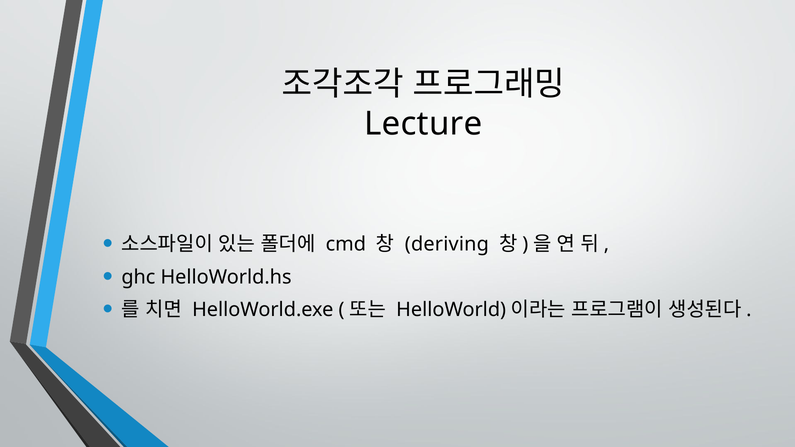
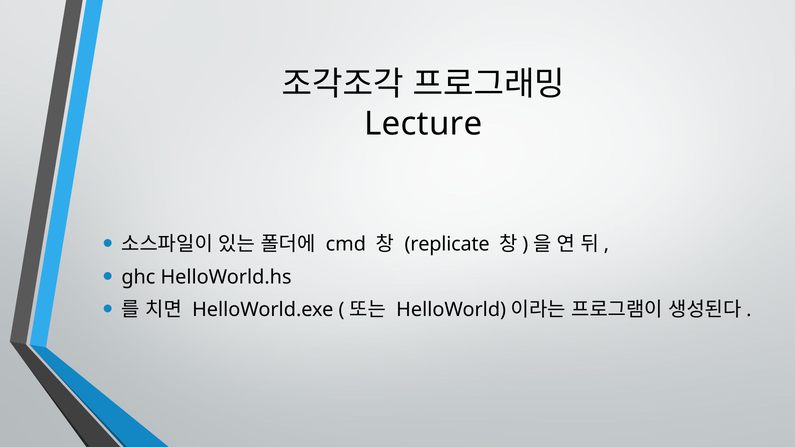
deriving: deriving -> replicate (447, 244)
